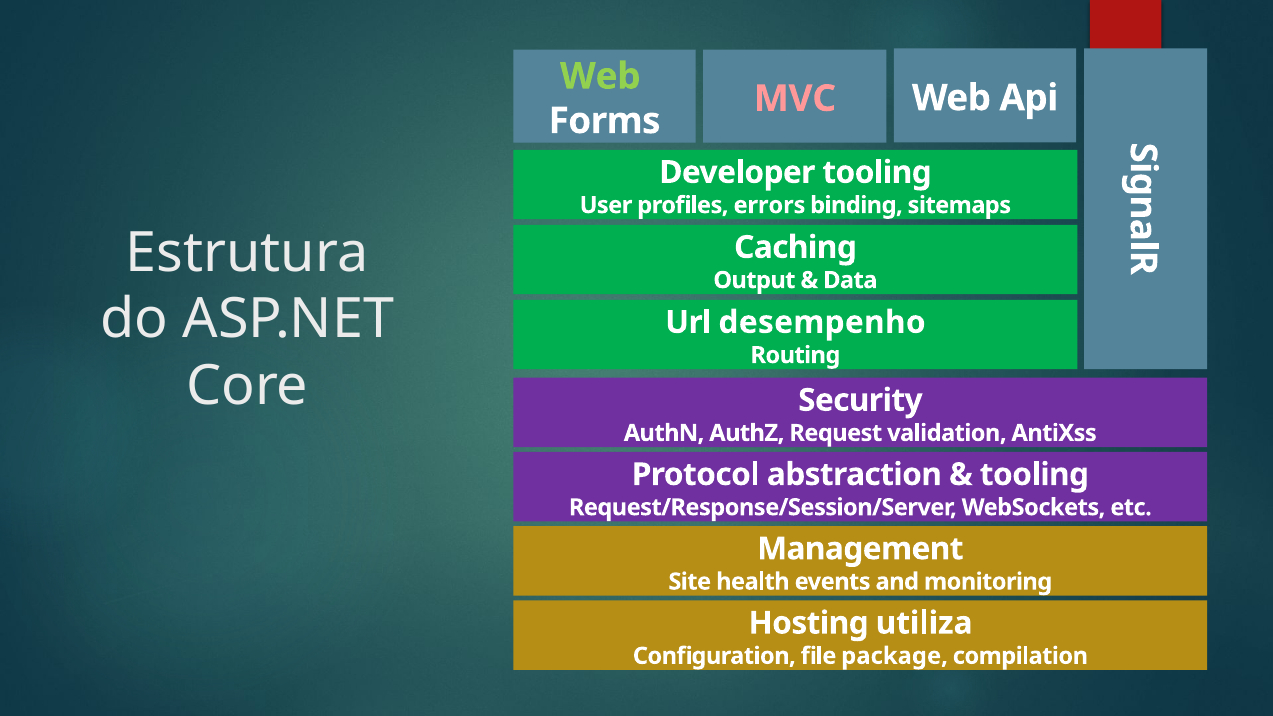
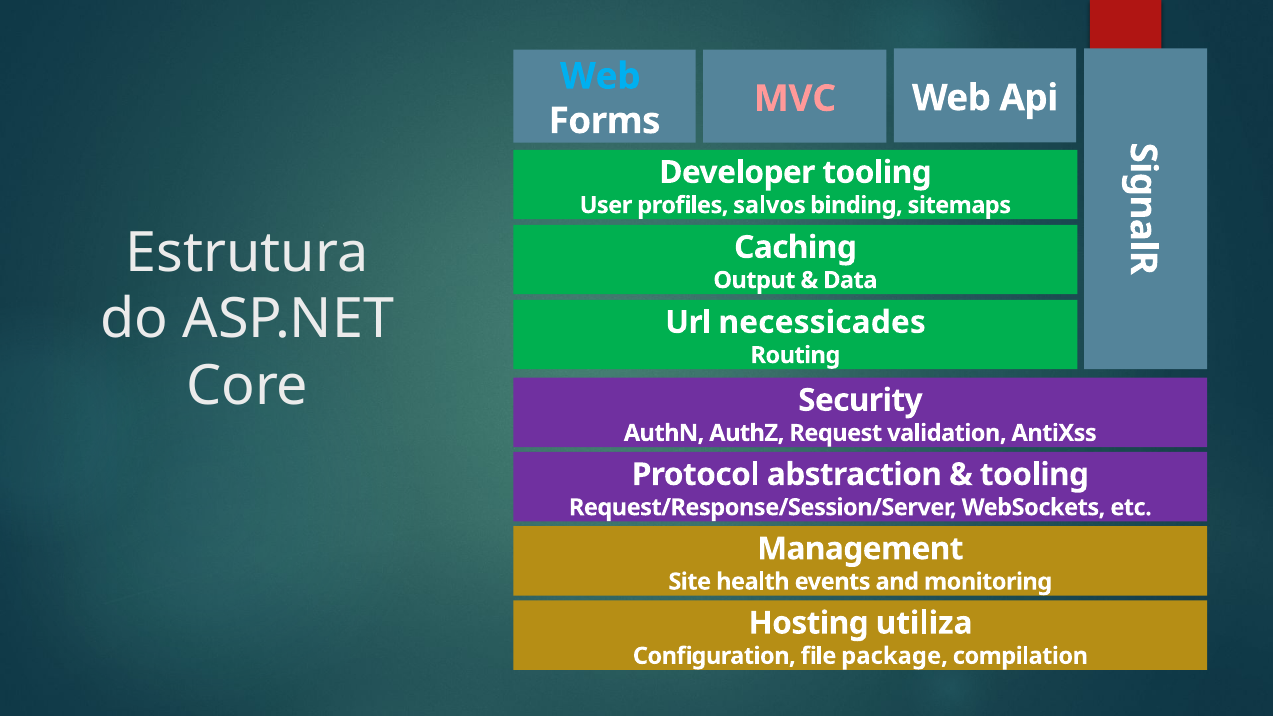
Web colour: light green -> light blue (600, 76)
errors: errors -> salvos (769, 205)
desempenho: desempenho -> necessicades (822, 322)
